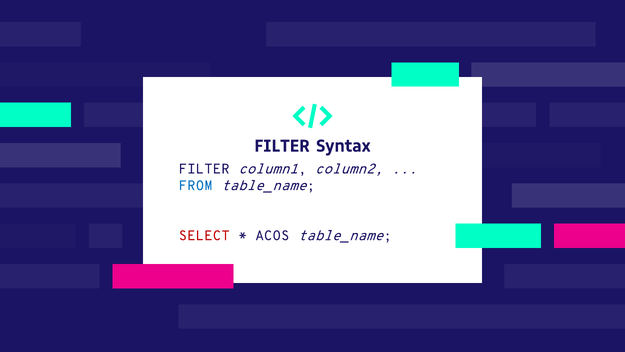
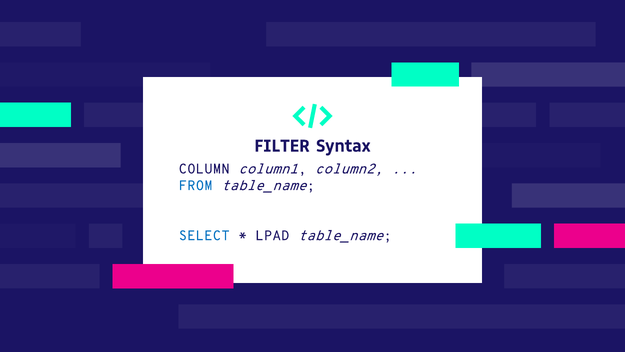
FILTER: FILTER -> COLUMN (204, 169)
SELECT colour: red -> blue (204, 235)
ACOS: ACOS -> LPAD (272, 235)
